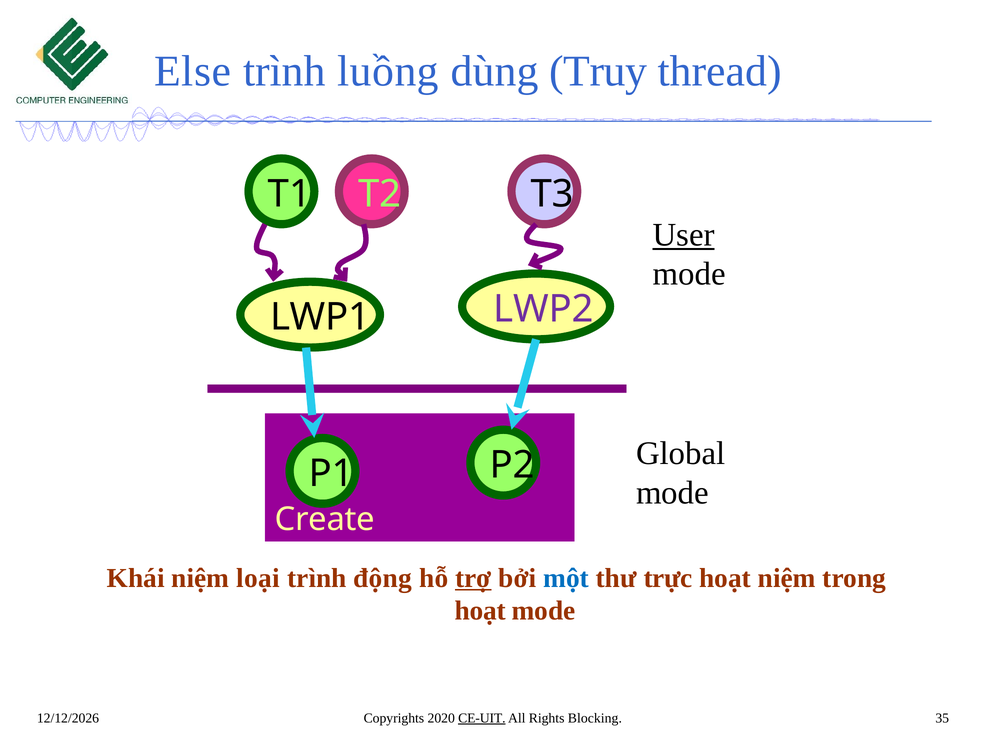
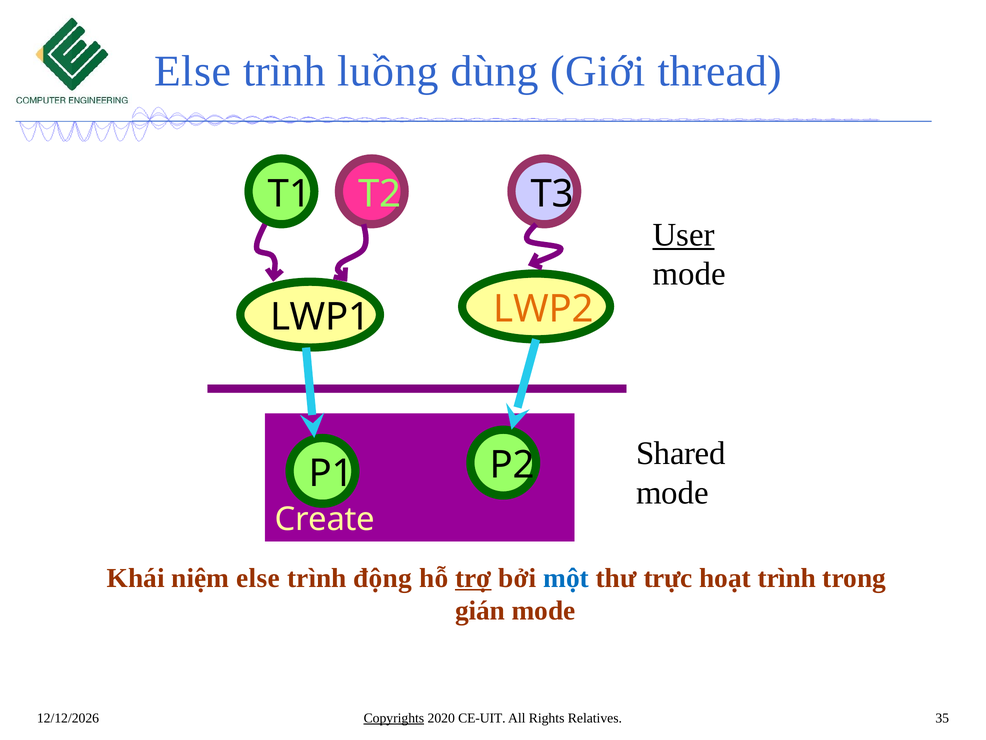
Truy: Truy -> Giới (598, 71)
LWP2 colour: purple -> orange (544, 309)
Global: Global -> Shared (681, 453)
niệm loại: loại -> else (258, 578)
hoạt niệm: niệm -> trình (787, 578)
hoạt: hoạt -> gián (480, 611)
Copyrights underline: none -> present (394, 718)
CE-UIT underline: present -> none (482, 718)
Blocking: Blocking -> Relatives (595, 718)
